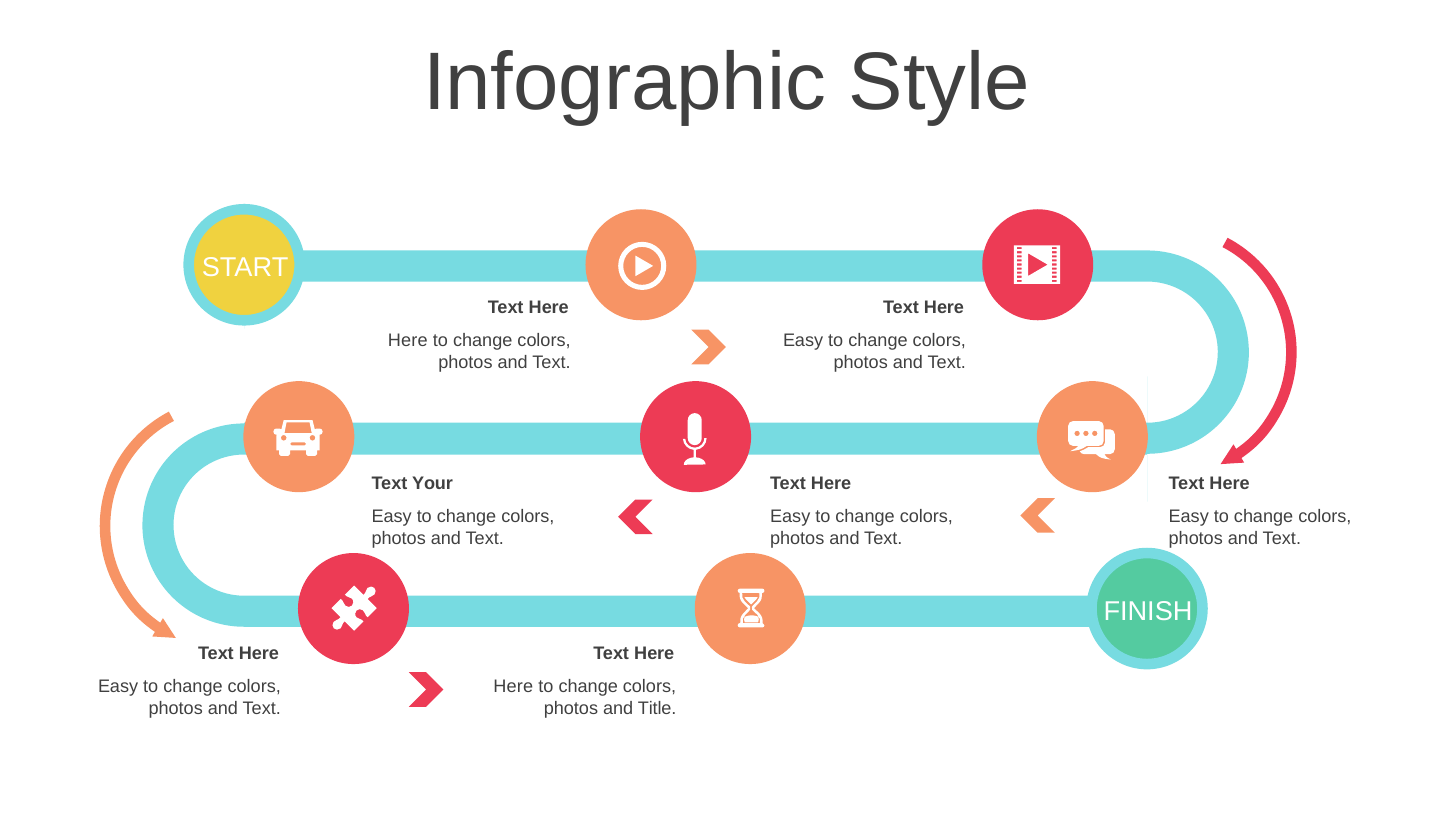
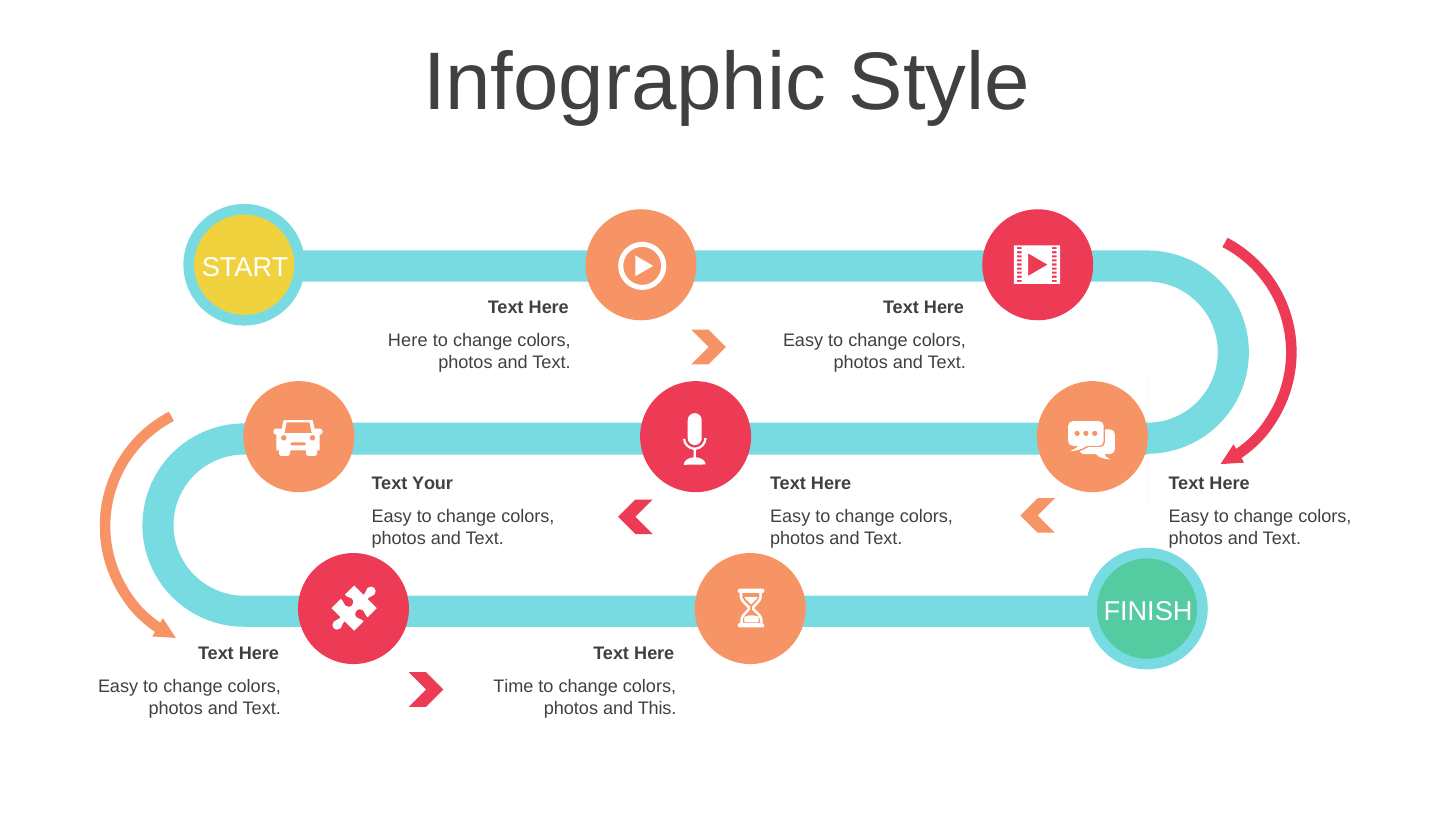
Here: Here -> Time (513, 687)
Title: Title -> This (657, 708)
